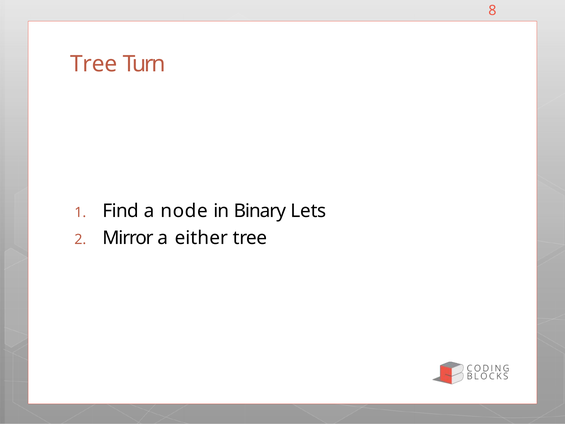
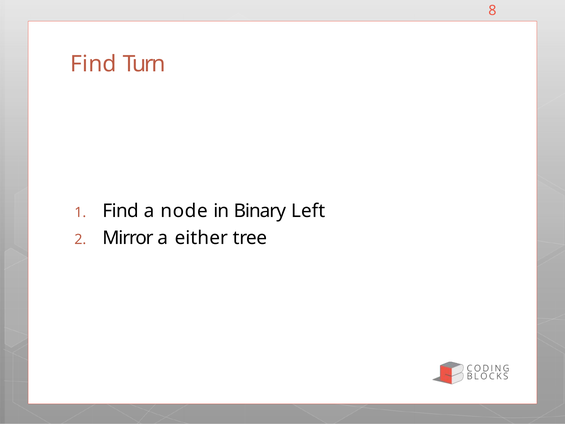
Tree: Tree -> Find (93, 64)
Lets: Lets -> Left (308, 211)
